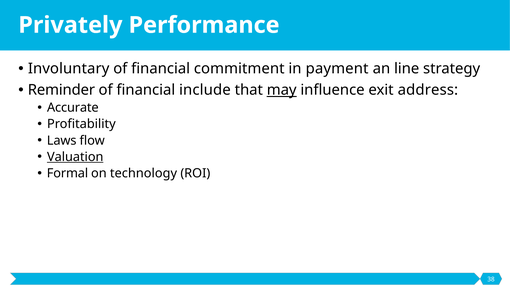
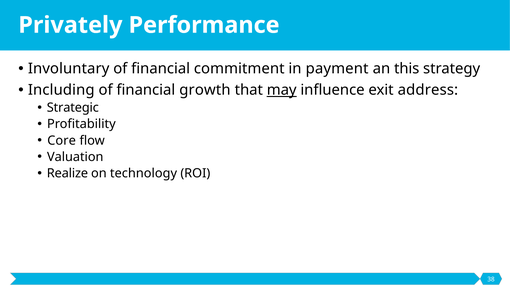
line: line -> this (407, 69)
Reminder: Reminder -> Including (61, 90)
include: include -> growth (205, 90)
Accurate: Accurate -> Strategic (73, 108)
Laws: Laws -> Core (62, 140)
Valuation underline: present -> none (75, 157)
Formal: Formal -> Realize (67, 173)
